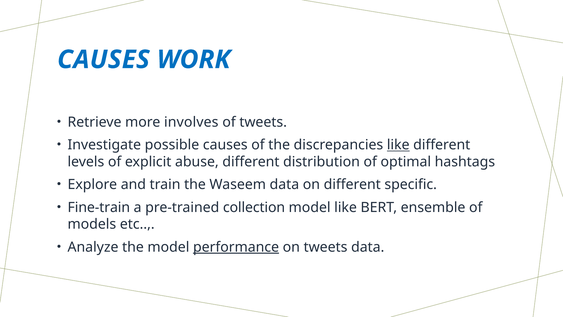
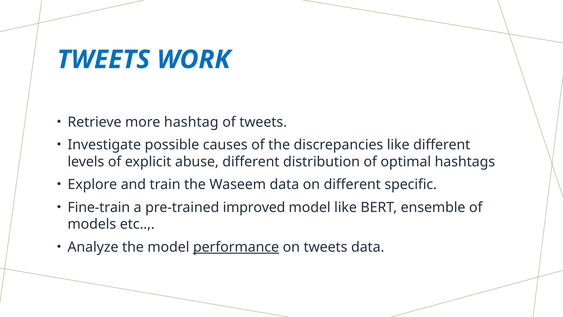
CAUSES: CAUSES -> TWEETS (104, 60)
involves: involves -> hashtag (191, 122)
like underline: present -> none (398, 145)
collection: collection -> improved (254, 207)
